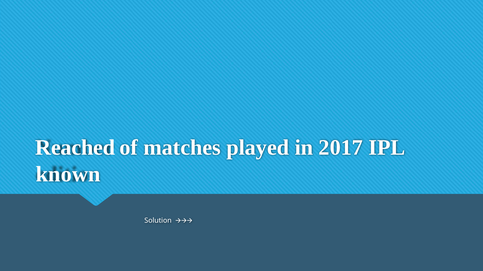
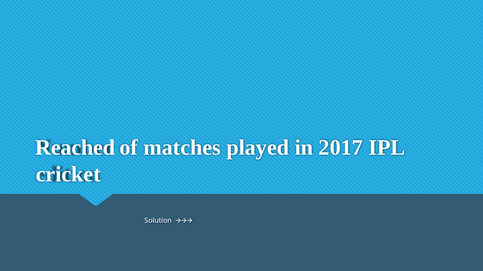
known: known -> cricket (68, 175)
